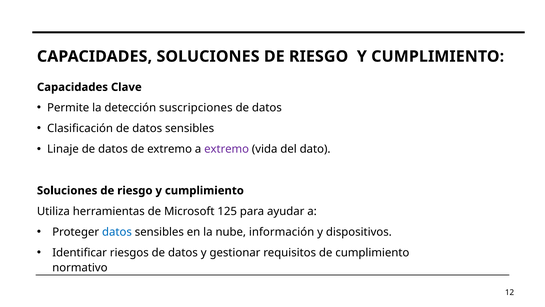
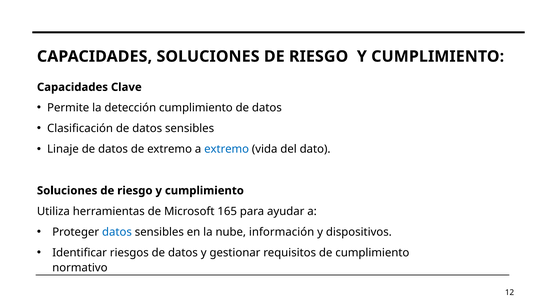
detección suscripciones: suscripciones -> cumplimiento (196, 108)
extremo colour: purple -> blue (227, 149)
125: 125 -> 165 (227, 211)
